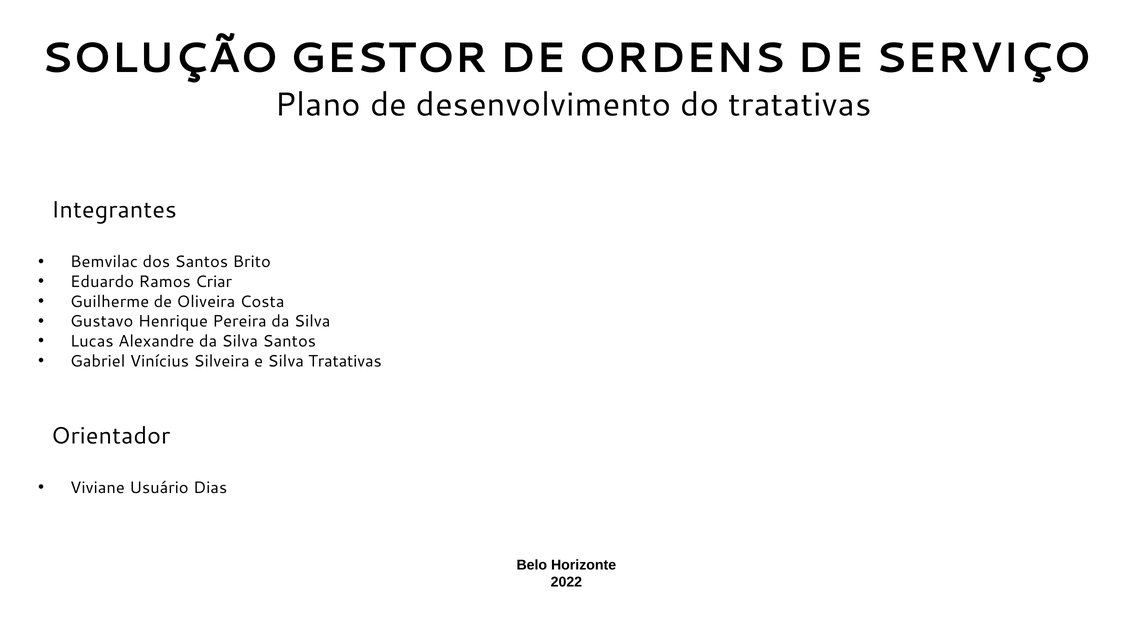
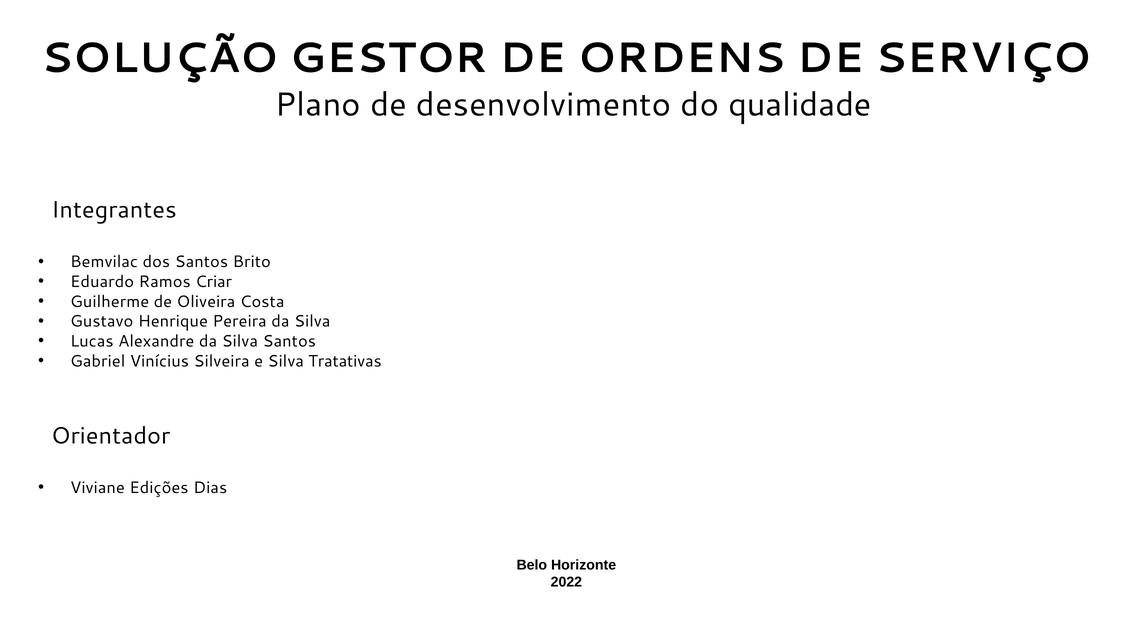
do tratativas: tratativas -> qualidade (800, 105)
Usuário: Usuário -> Edições (159, 488)
